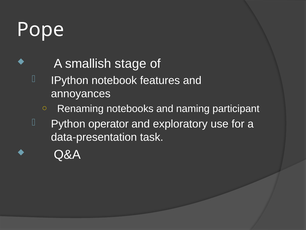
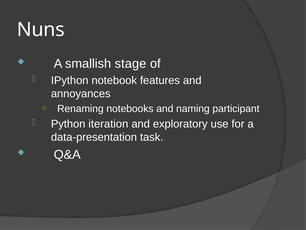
Pope: Pope -> Nuns (41, 30)
operator: operator -> iteration (108, 124)
